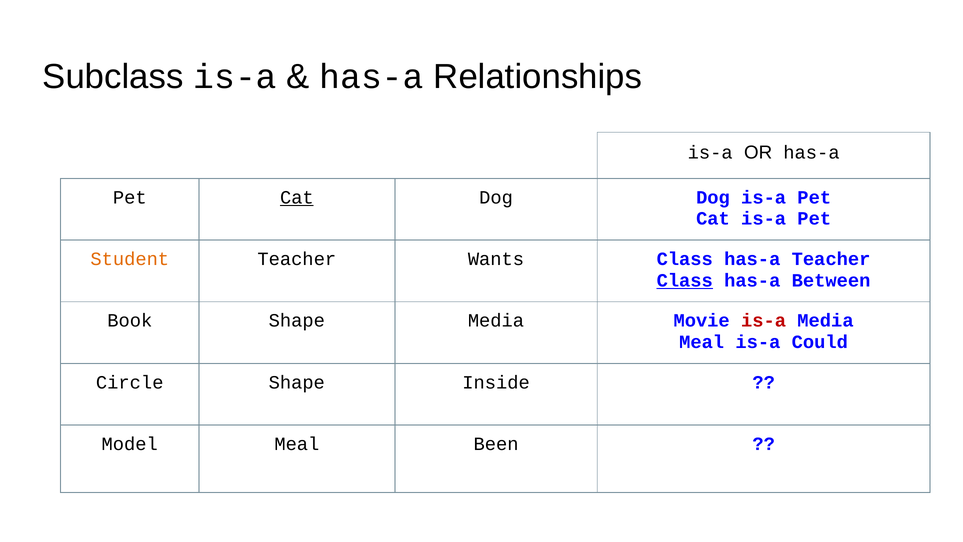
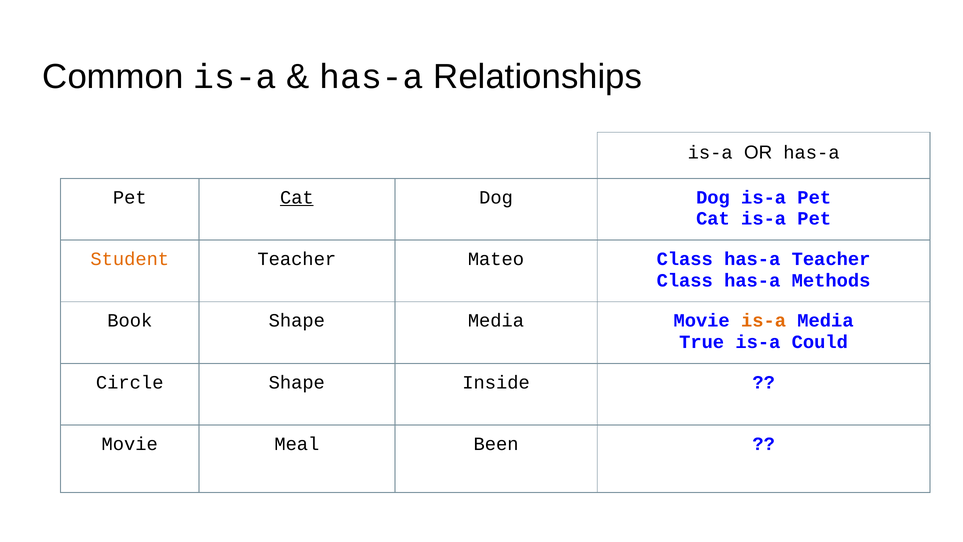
Subclass: Subclass -> Common (113, 76)
Wants: Wants -> Mateo (496, 259)
Class underline: present -> none (685, 280)
Between: Between -> Methods (831, 280)
is-a colour: red -> orange (764, 321)
Meal: Meal -> True (702, 342)
Model: Model -> Movie (130, 444)
